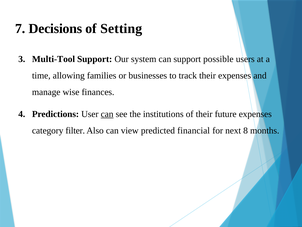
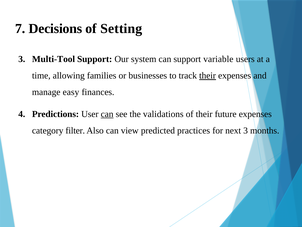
possible: possible -> variable (218, 59)
their underline: none -> present (208, 76)
wise: wise -> easy (71, 92)
institutions: institutions -> validations (163, 114)
financial: financial -> practices (194, 130)
next 8: 8 -> 3 (246, 130)
